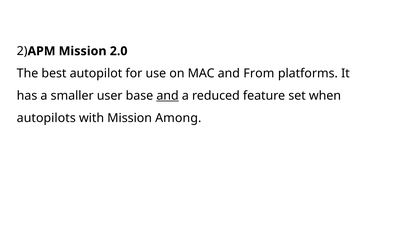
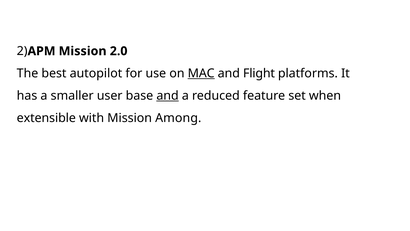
MAC underline: none -> present (201, 73)
From: From -> Flight (259, 73)
autopilots: autopilots -> extensible (46, 118)
